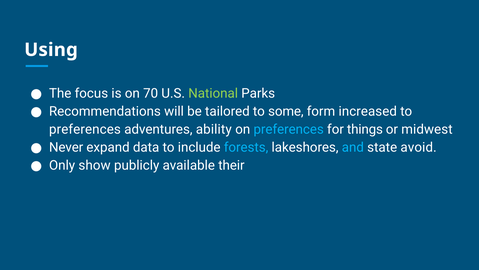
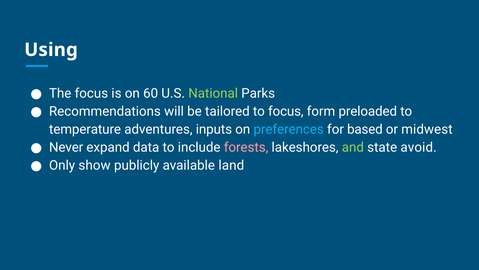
70: 70 -> 60 (151, 93)
to some: some -> focus (286, 111)
increased: increased -> preloaded (368, 111)
preferences: preferences -> temperature (85, 129)
ability: ability -> inputs (214, 129)
things: things -> based (365, 129)
forests colour: light blue -> pink (246, 147)
and colour: light blue -> light green (353, 147)
their: their -> land (231, 165)
